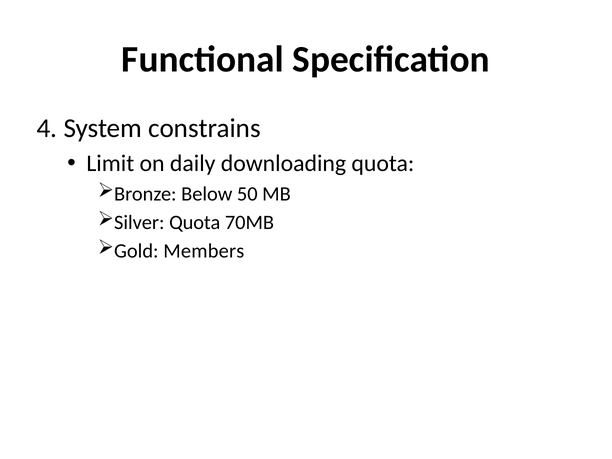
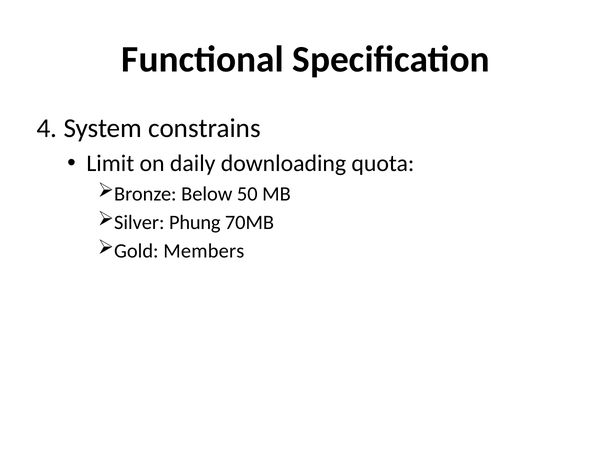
Silver Quota: Quota -> Phung (195, 222)
